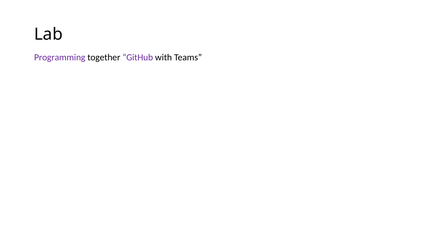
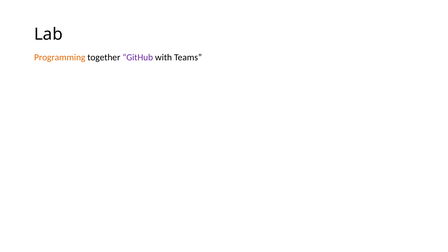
Programming colour: purple -> orange (60, 58)
